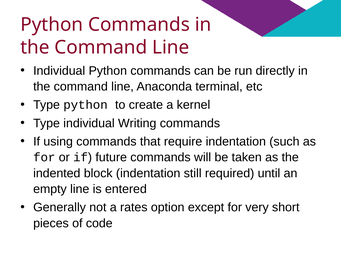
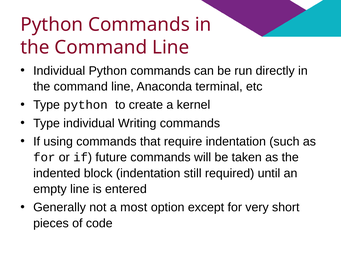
rates: rates -> most (134, 207)
